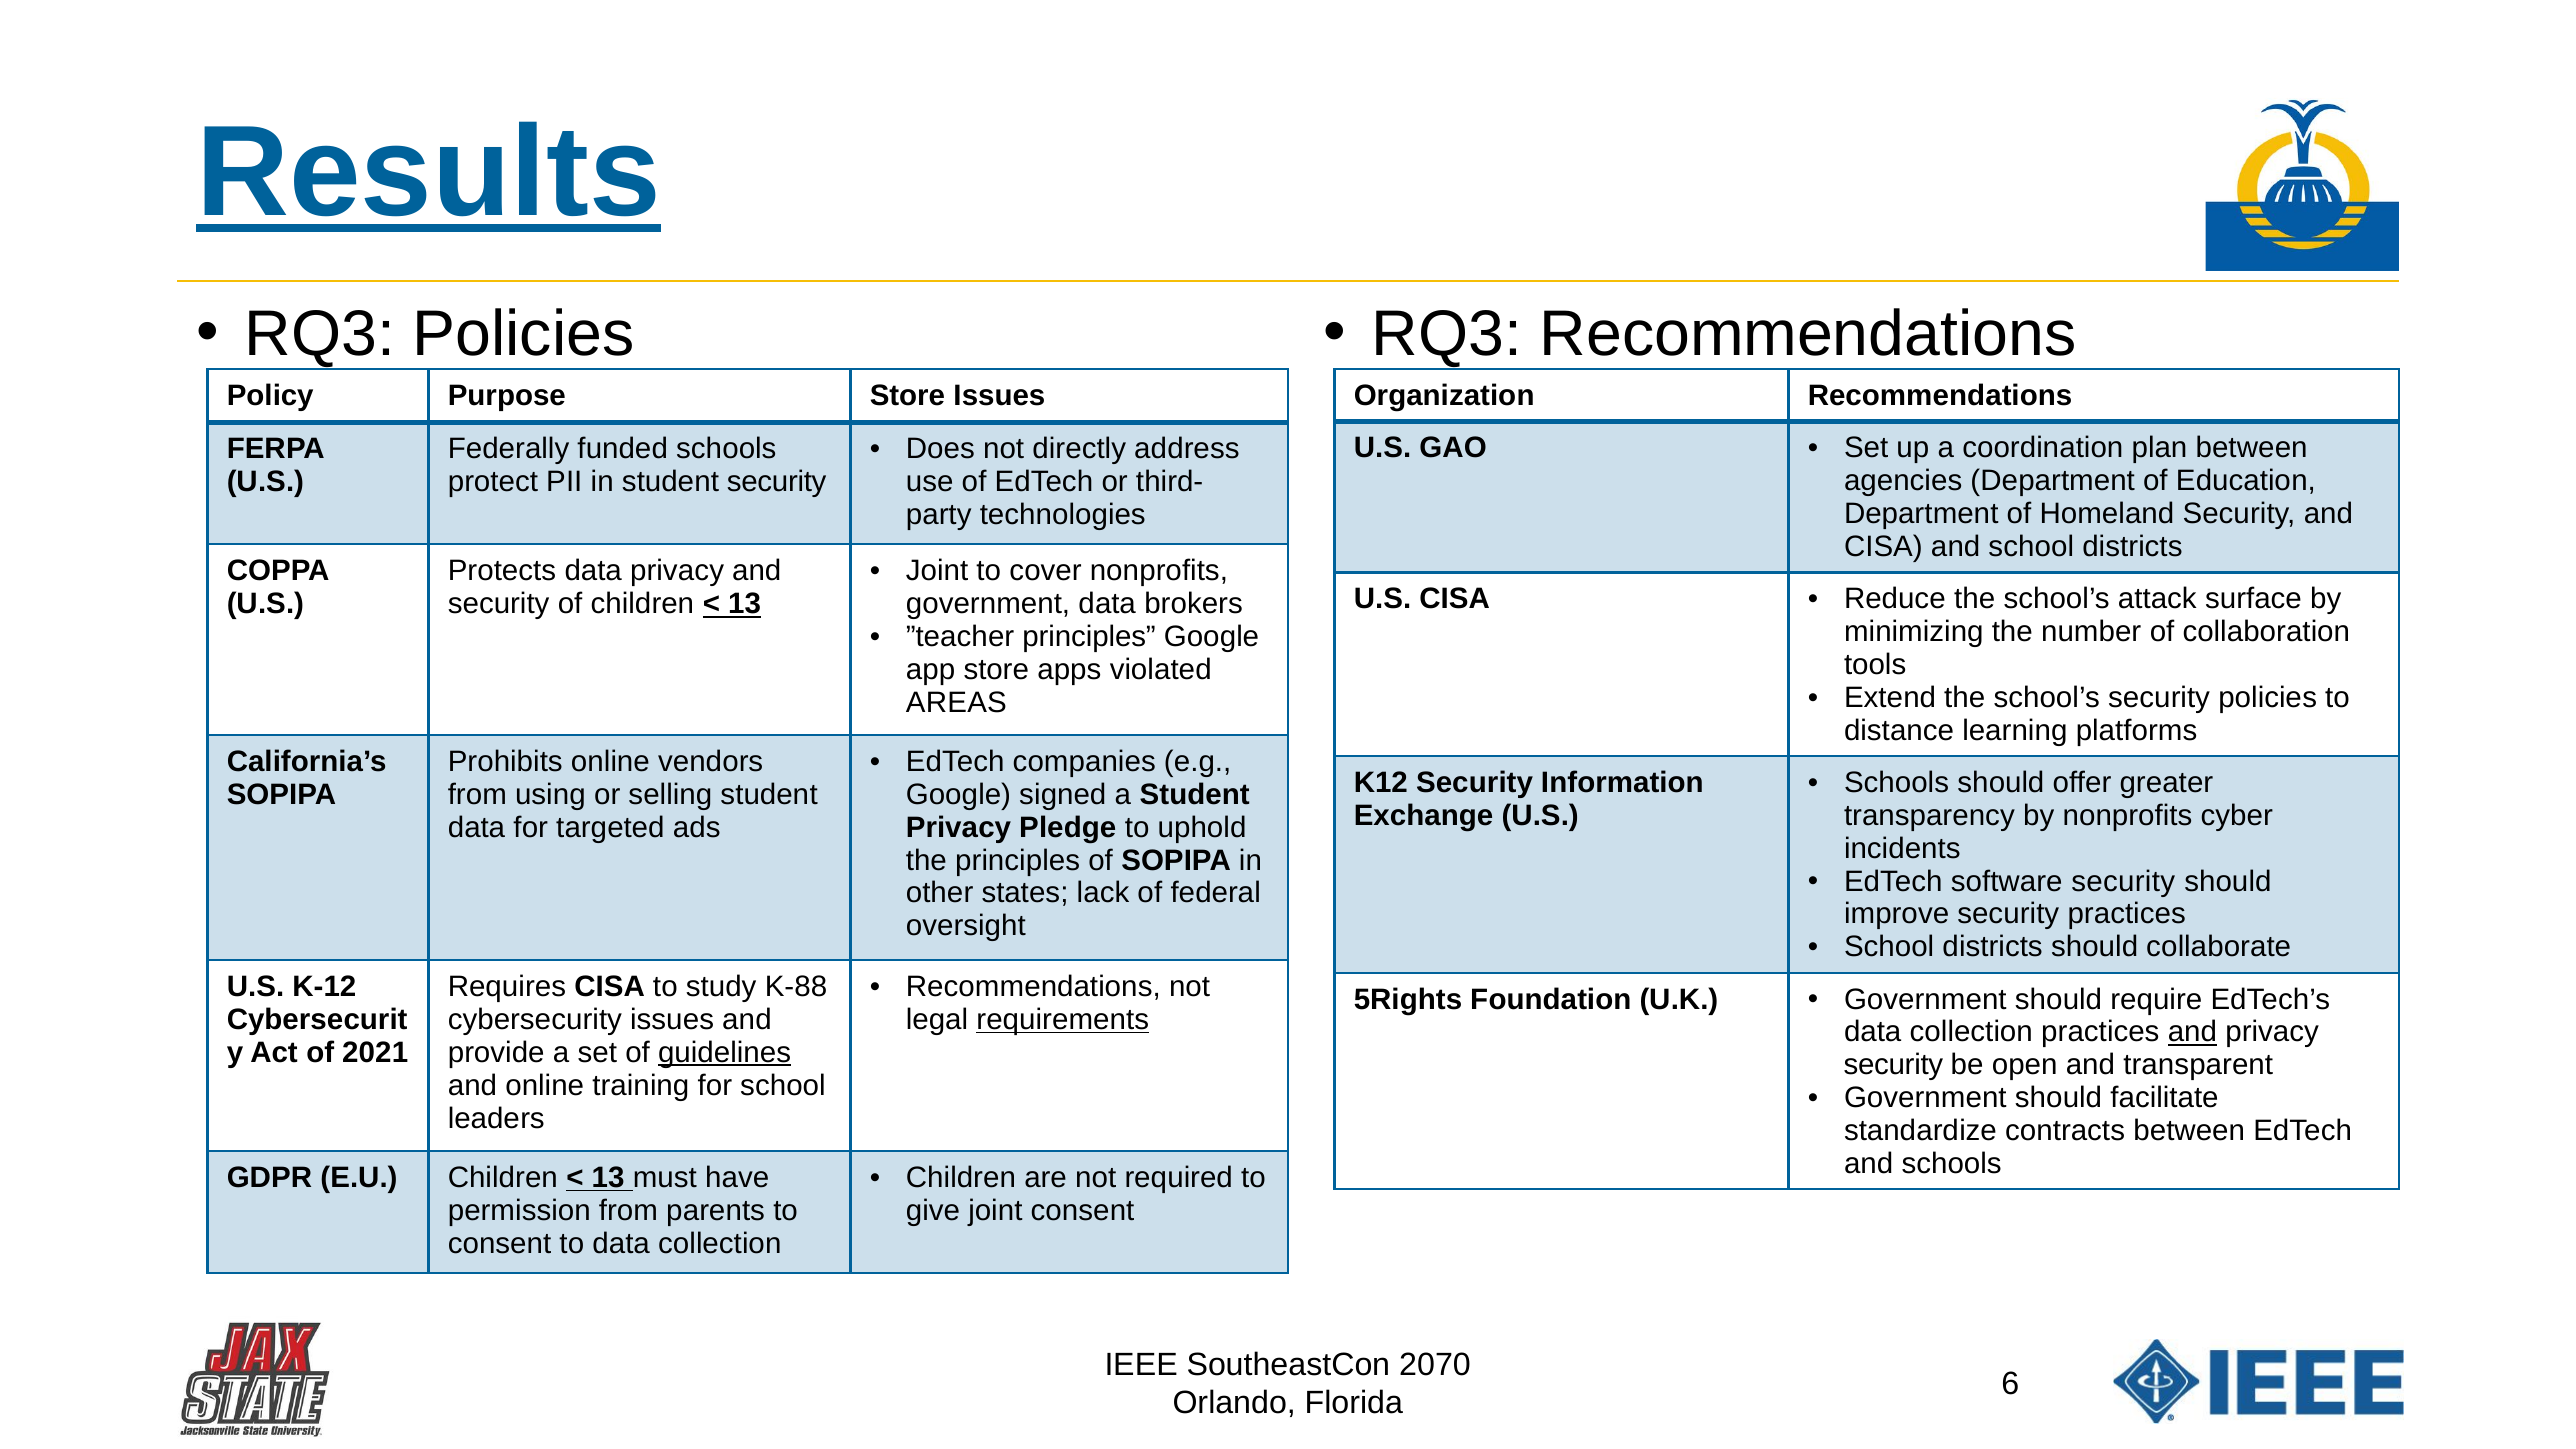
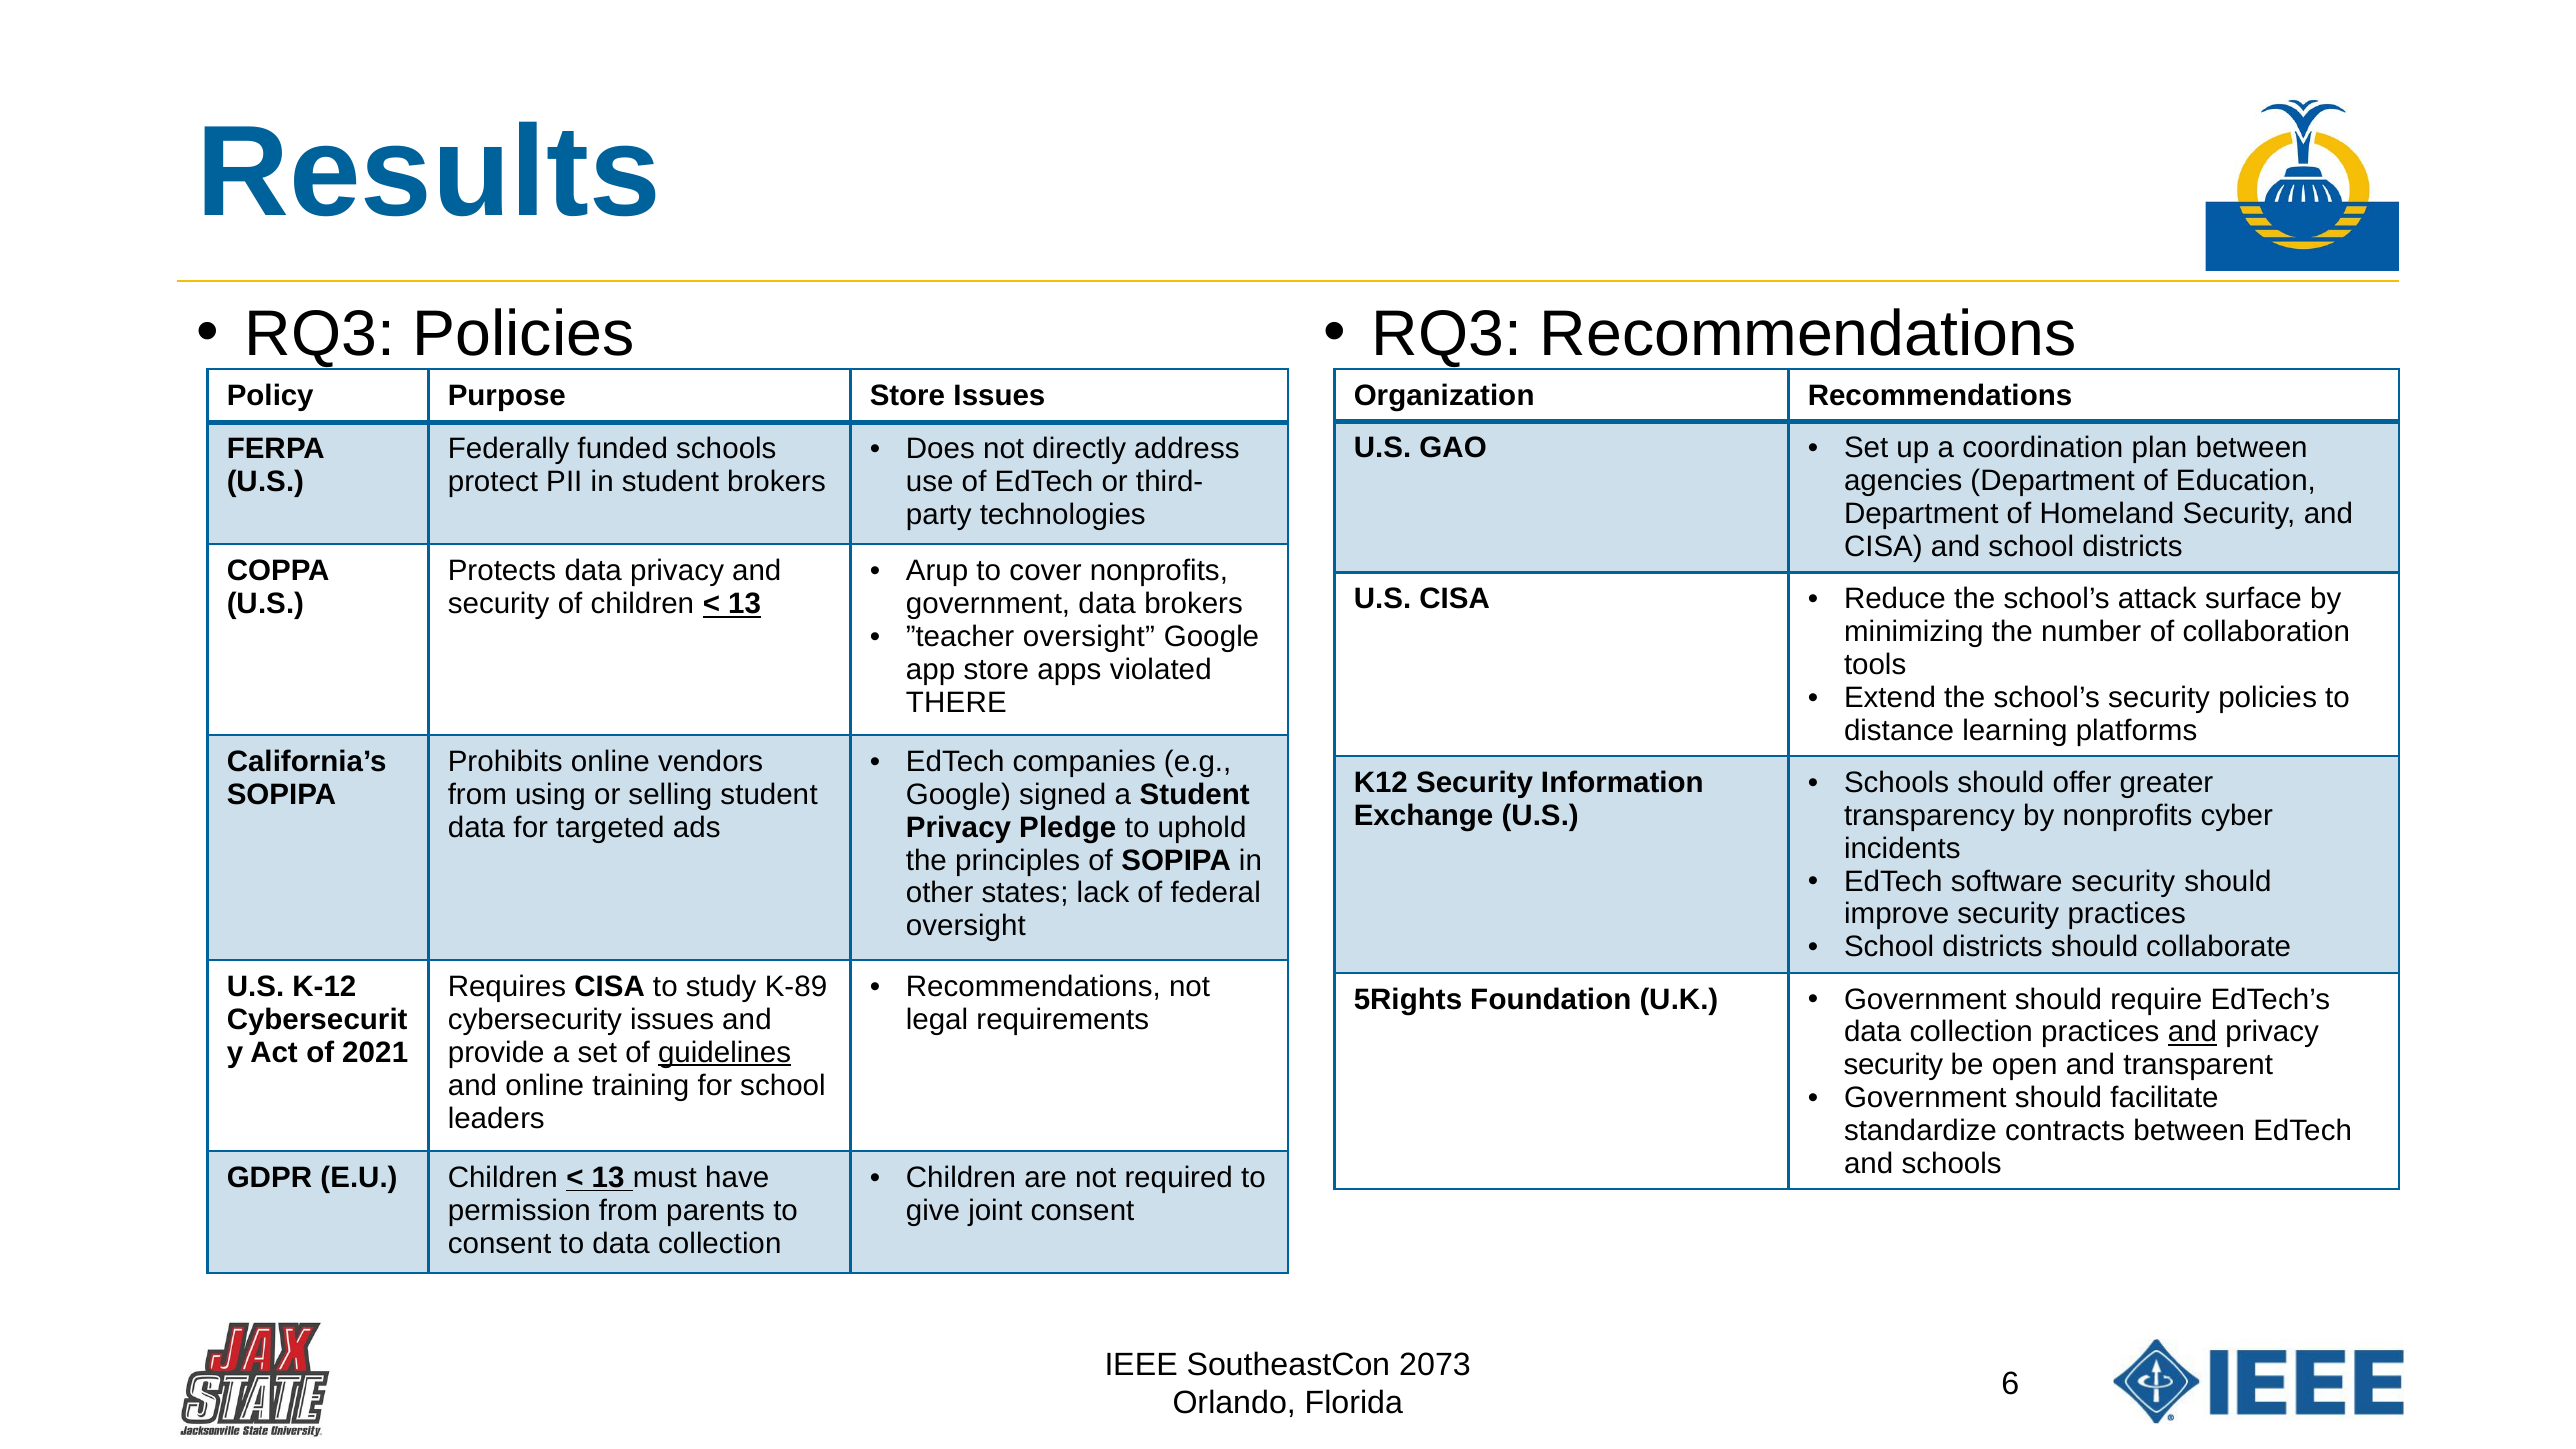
Results underline: present -> none (429, 173)
student security: security -> brokers (776, 482)
Joint: Joint -> Arup (937, 571)
”teacher principles: principles -> oversight (1089, 637)
AREAS: AREAS -> THERE (956, 702)
K-88: K-88 -> K-89 (796, 987)
requirements underline: present -> none (1063, 1020)
2070: 2070 -> 2073 (1435, 1364)
